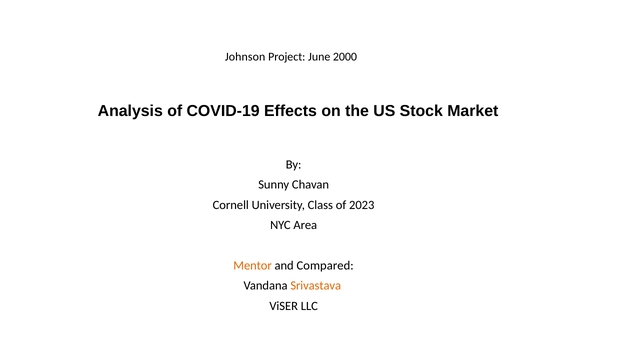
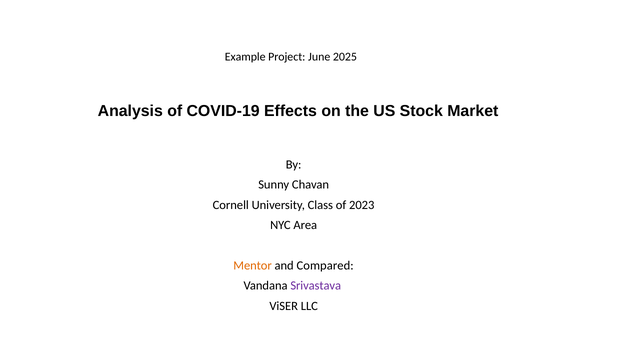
Johnson: Johnson -> Example (245, 57)
2000: 2000 -> 2025 (345, 57)
Srivastava colour: orange -> purple (316, 285)
